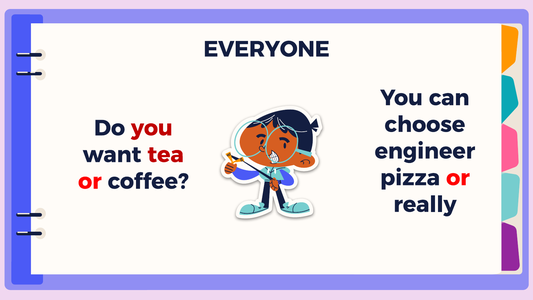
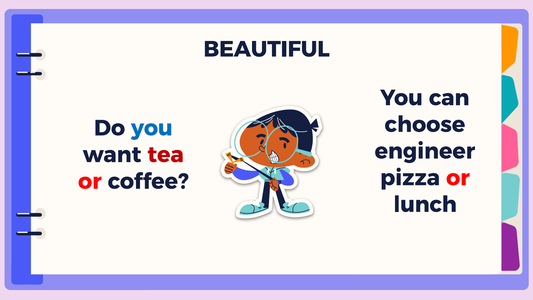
EVERYONE: EVERYONE -> BEAUTIFUL (267, 49)
you colour: red -> blue (152, 128)
really: really -> lunch (425, 204)
